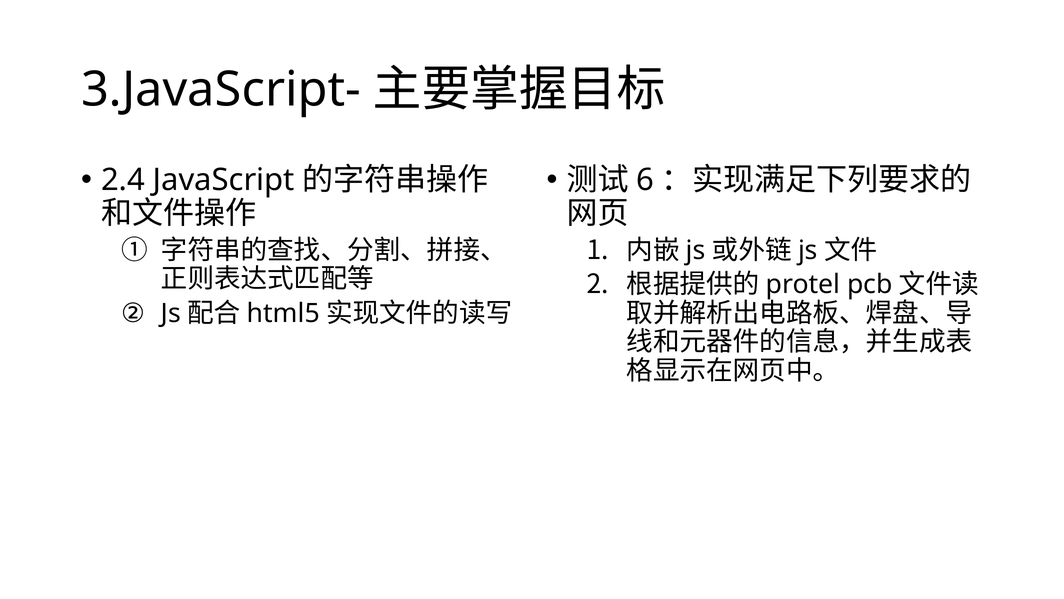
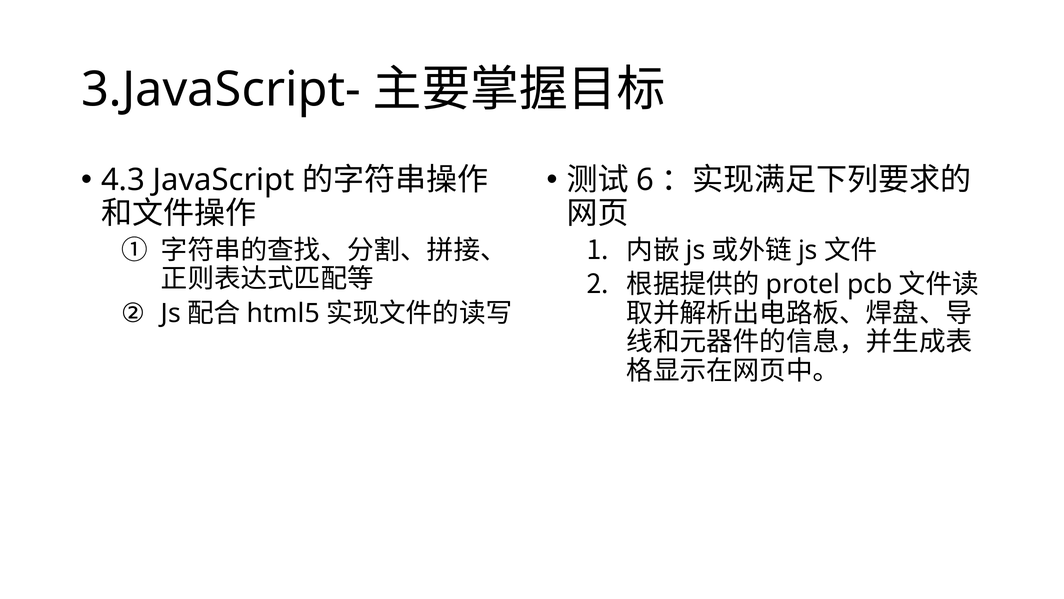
2.4: 2.4 -> 4.3 (123, 180)
